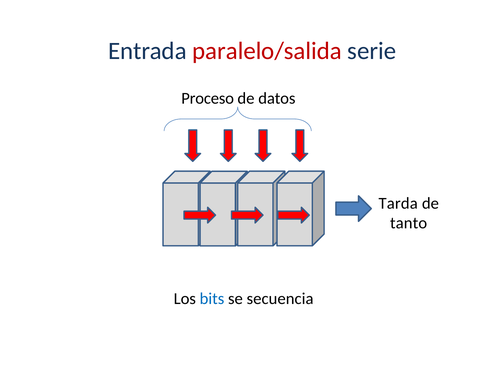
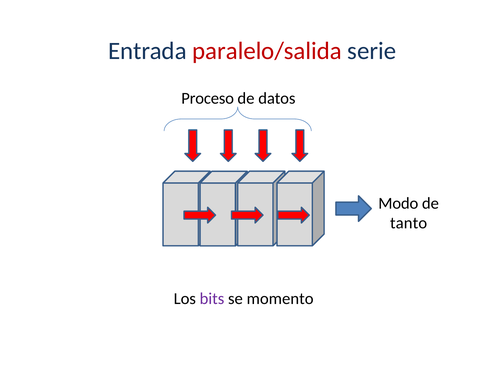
Tarda: Tarda -> Modo (398, 203)
bits colour: blue -> purple (212, 299)
secuencia: secuencia -> momento (280, 299)
